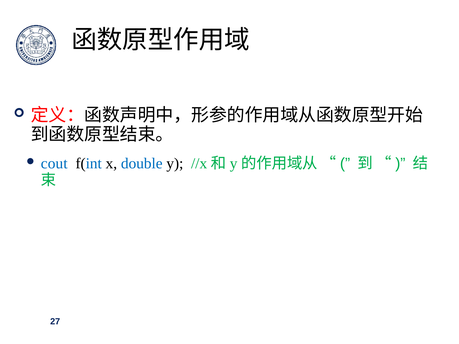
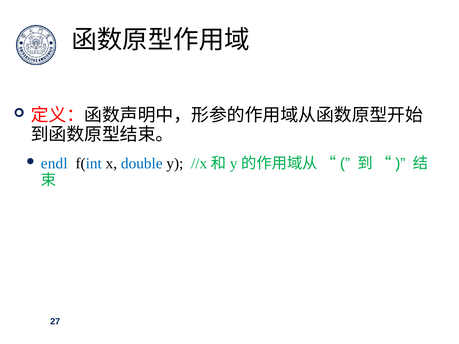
cout: cout -> endl (54, 164)
